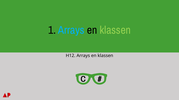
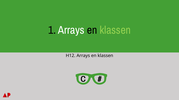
Arrays colour: light blue -> white (71, 30)
